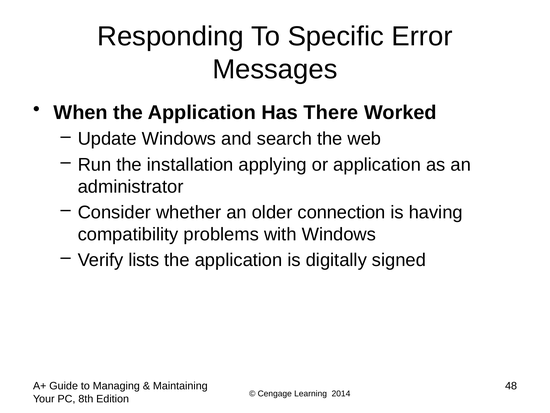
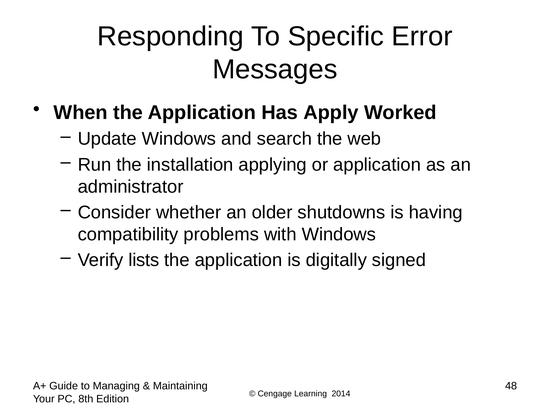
There: There -> Apply (331, 112)
connection: connection -> shutdowns (341, 212)
